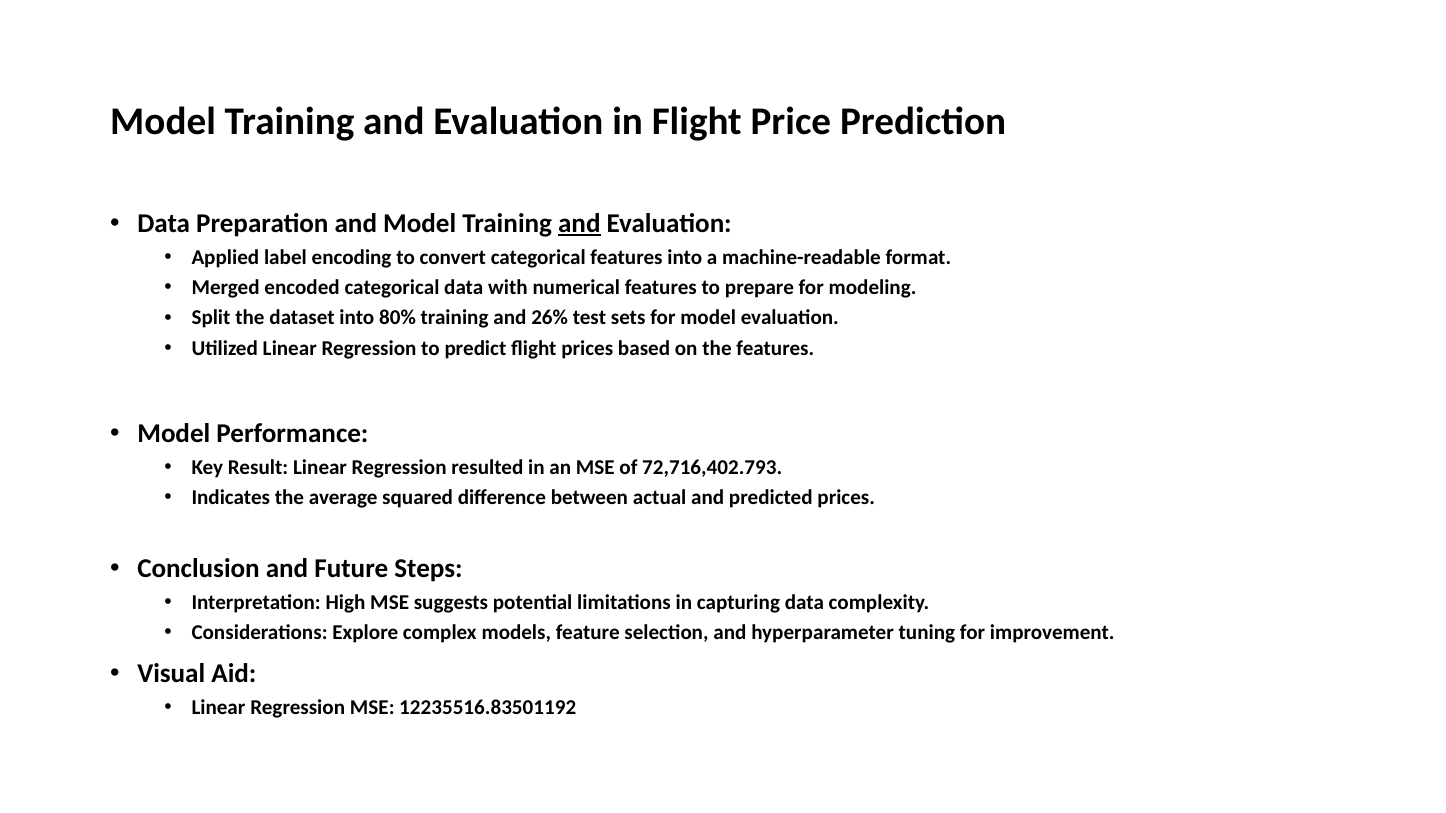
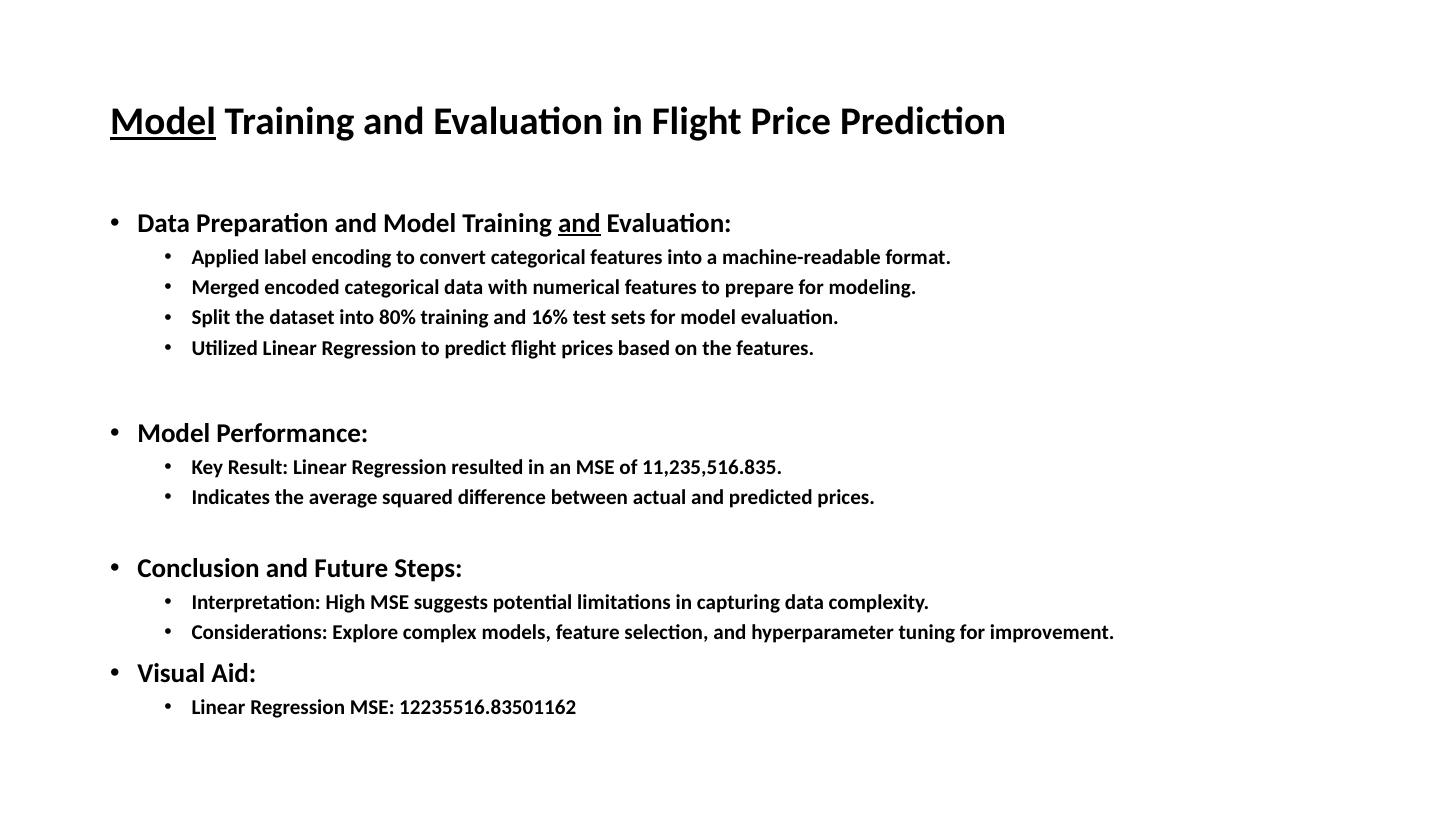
Model underline: none -> present (163, 122)
26%: 26% -> 16% (550, 318)
72,716,402.793: 72,716,402.793 -> 11,235,516.835 (712, 467)
12235516.83501192: 12235516.83501192 -> 12235516.83501162 (488, 708)
